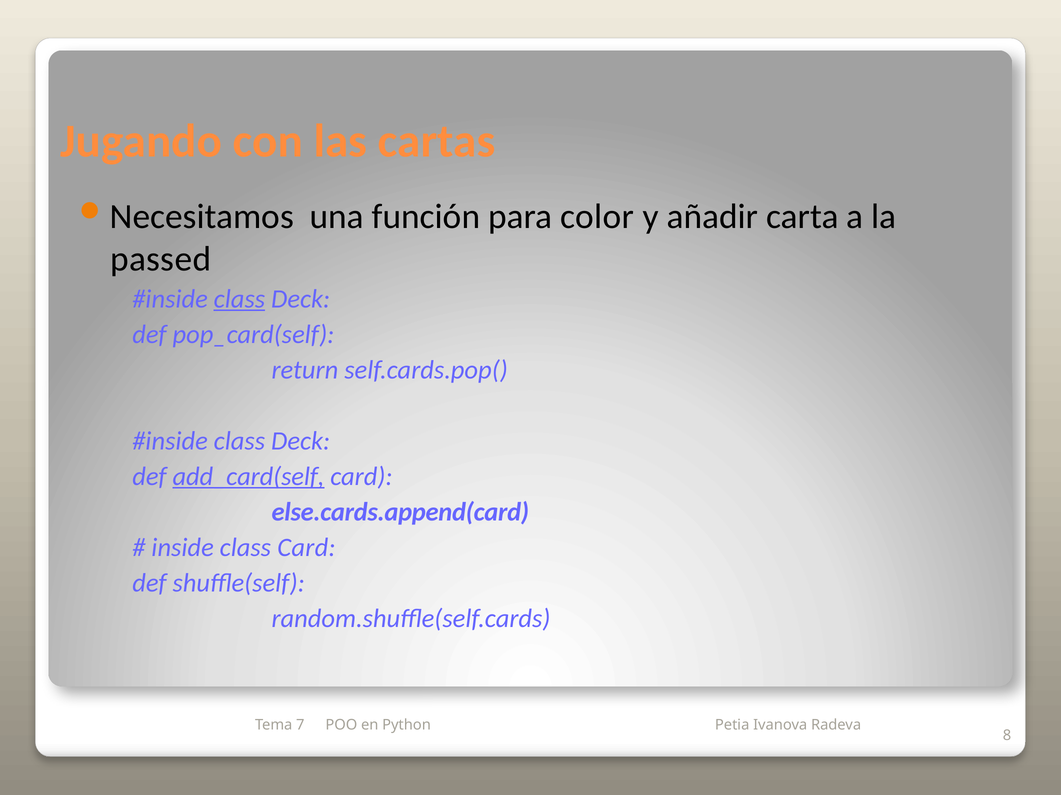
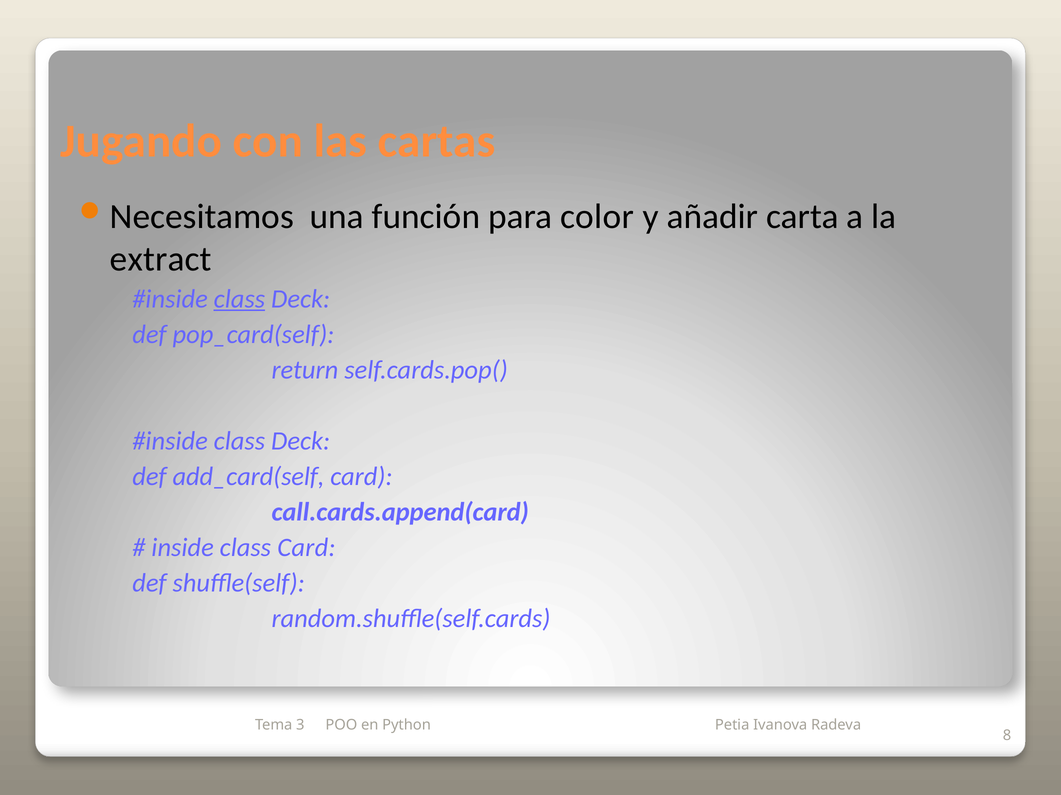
passed: passed -> extract (161, 259)
add_card(self underline: present -> none (249, 477)
else.cards.append(card: else.cards.append(card -> call.cards.append(card (400, 512)
7: 7 -> 3 (300, 726)
